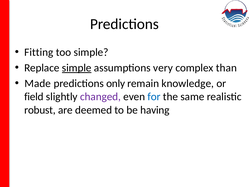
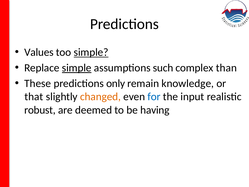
Fitting: Fitting -> Values (39, 52)
simple underline: none -> present (91, 52)
very: very -> such (163, 68)
Made: Made -> These (38, 83)
field: field -> that (34, 97)
changed colour: purple -> orange (100, 97)
same: same -> input (192, 97)
